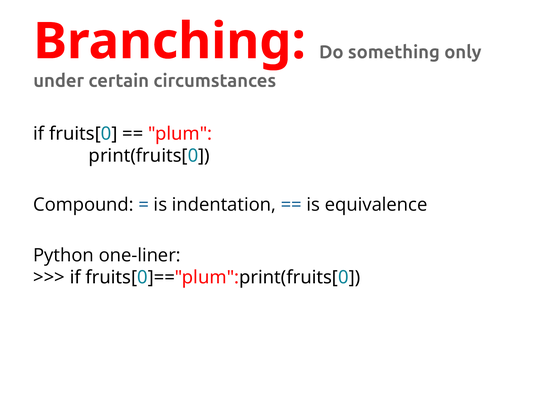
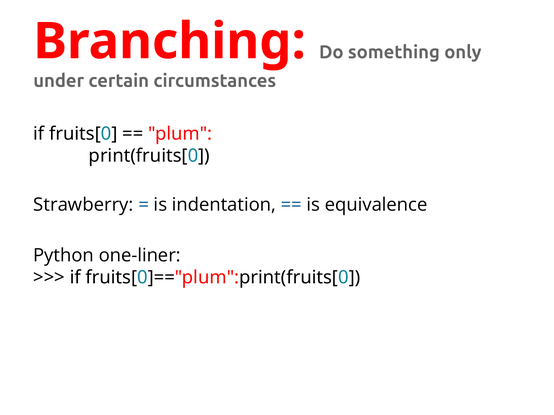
Compound: Compound -> Strawberry (83, 205)
